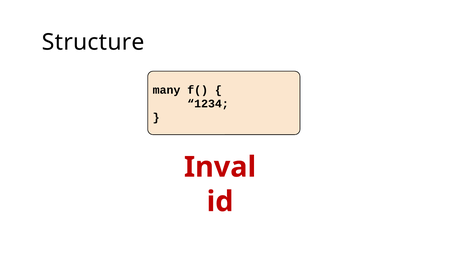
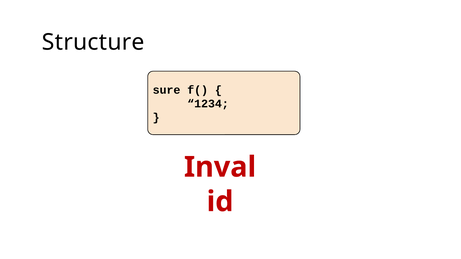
many: many -> sure (167, 90)
